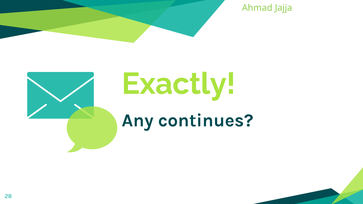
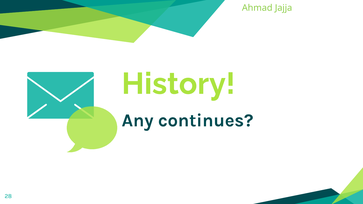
Exactly: Exactly -> History (178, 84)
